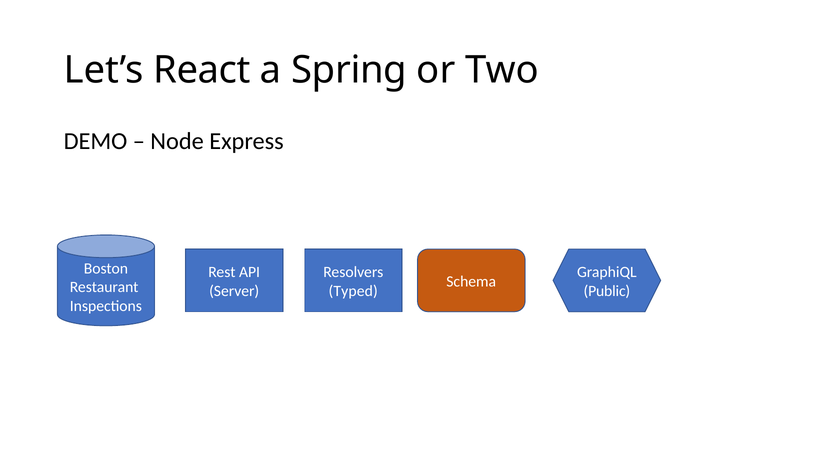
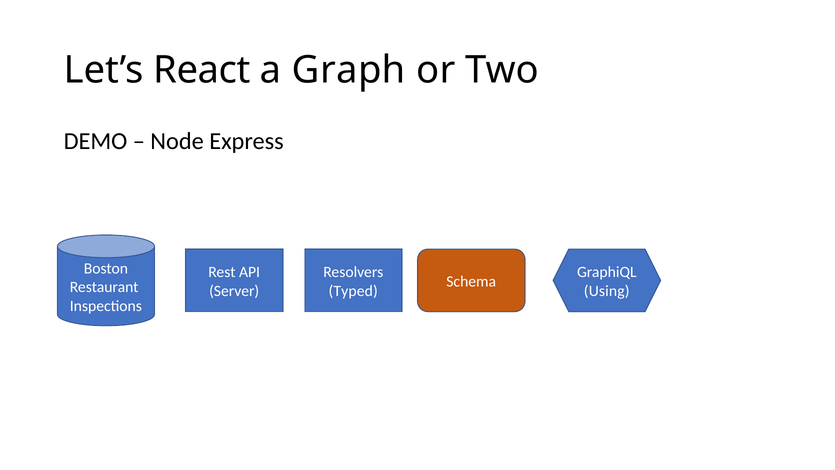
Spring: Spring -> Graph (349, 70)
Public: Public -> Using (607, 291)
